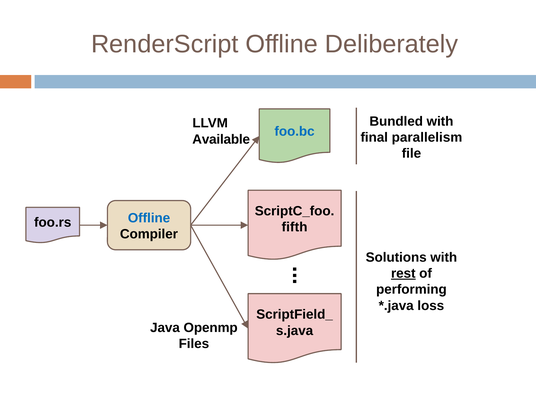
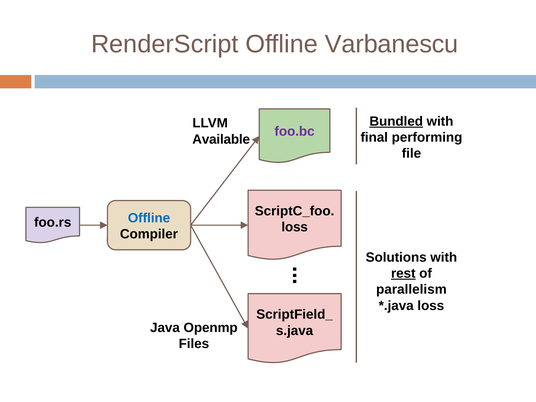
Deliberately: Deliberately -> Varbanescu (392, 44)
Bundled underline: none -> present (396, 121)
foo.bc colour: blue -> purple (295, 132)
parallelism: parallelism -> performing (427, 137)
fifth: fifth -> loss (295, 227)
performing: performing -> parallelism (411, 290)
